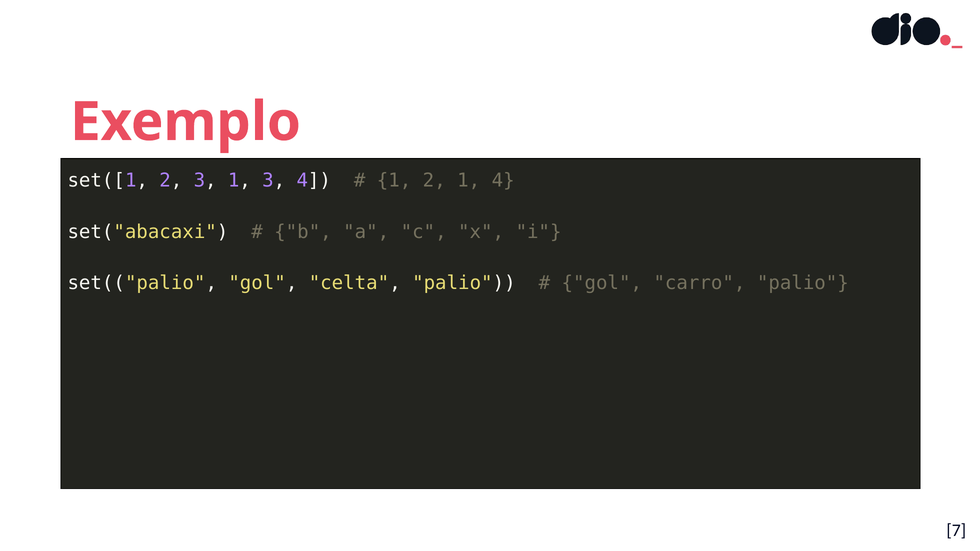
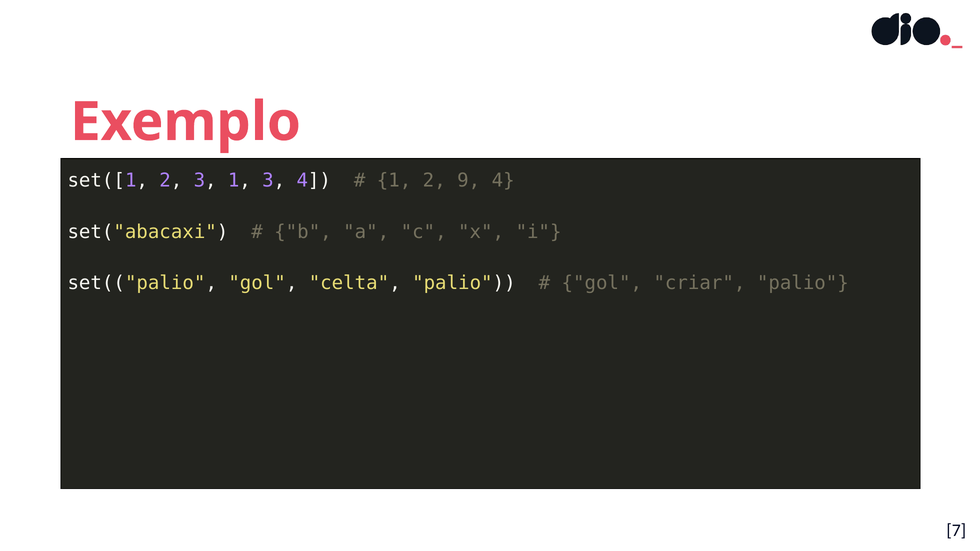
2 1: 1 -> 9 (469, 180)
carro: carro -> criar (699, 283)
